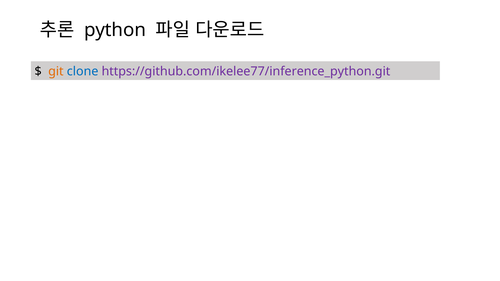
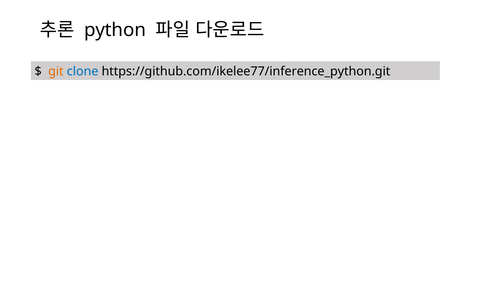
https://github.com/ikelee77/inference_python.git colour: purple -> black (246, 72)
